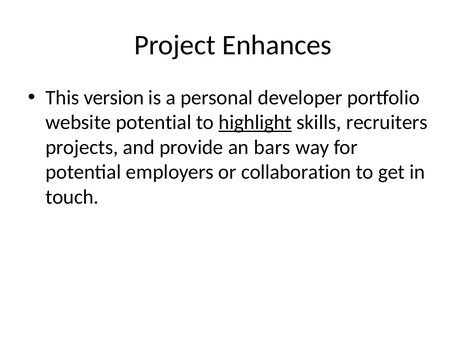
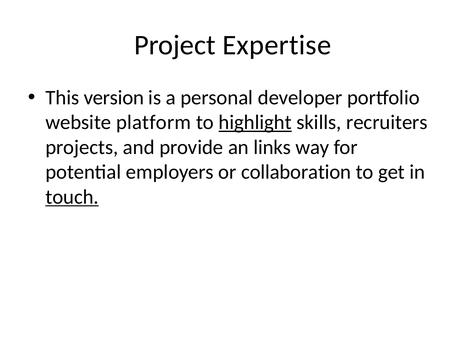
Enhances: Enhances -> Expertise (277, 45)
website potential: potential -> platform (154, 123)
bars: bars -> links (272, 147)
touch underline: none -> present (72, 197)
